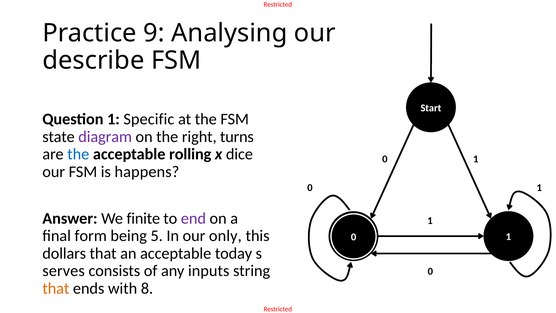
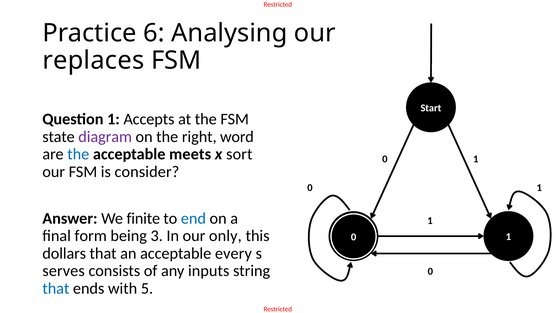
9: 9 -> 6 (154, 33)
describe: describe -> replaces (93, 60)
Specific: Specific -> Accepts (149, 119)
turns: turns -> word (237, 137)
rolling: rolling -> meets (190, 154)
dice: dice -> sort (239, 154)
happens: happens -> consider (147, 172)
end colour: purple -> blue (193, 218)
5: 5 -> 3 (157, 236)
today: today -> every (233, 253)
that colour: orange -> blue (56, 288)
8: 8 -> 5 (147, 288)
